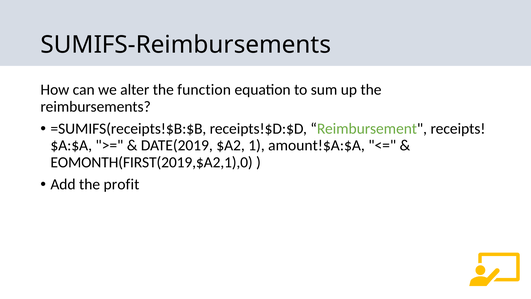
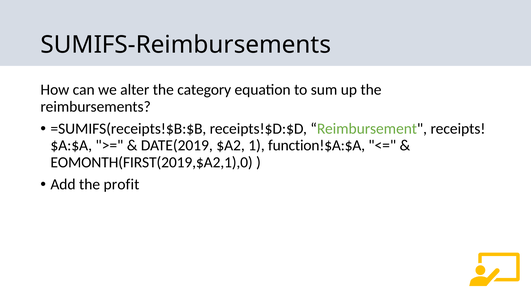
function: function -> category (204, 90)
amount!$A:$A: amount!$A:$A -> function!$A:$A (317, 145)
